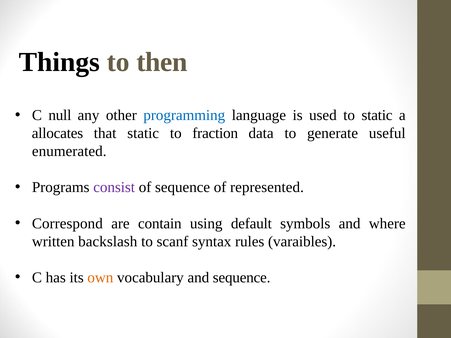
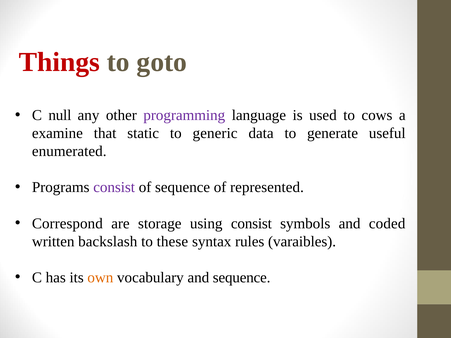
Things colour: black -> red (59, 62)
then: then -> goto (162, 62)
programming colour: blue -> purple (184, 115)
to static: static -> cows (377, 115)
allocates: allocates -> examine (57, 133)
fraction: fraction -> generic (215, 133)
contain: contain -> storage (160, 224)
using default: default -> consist (251, 224)
where: where -> coded (387, 224)
scanf: scanf -> these (172, 242)
